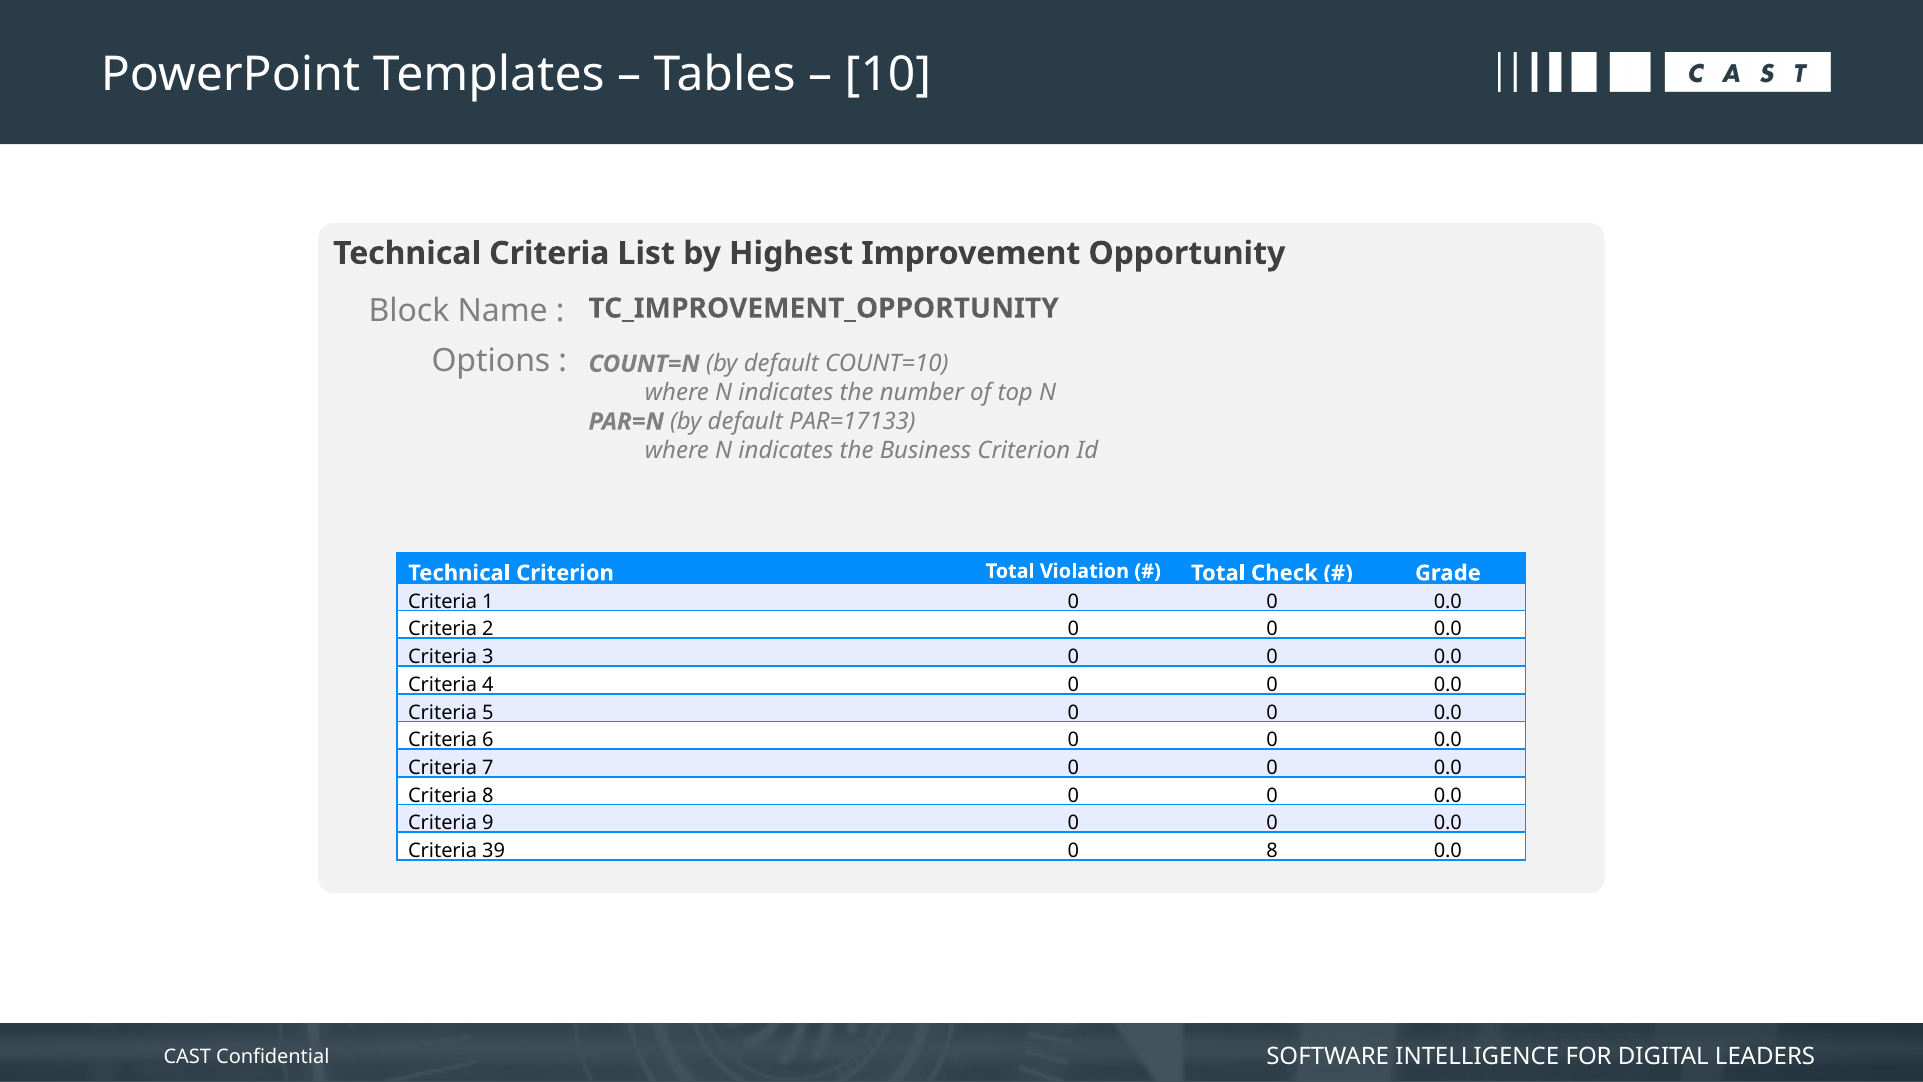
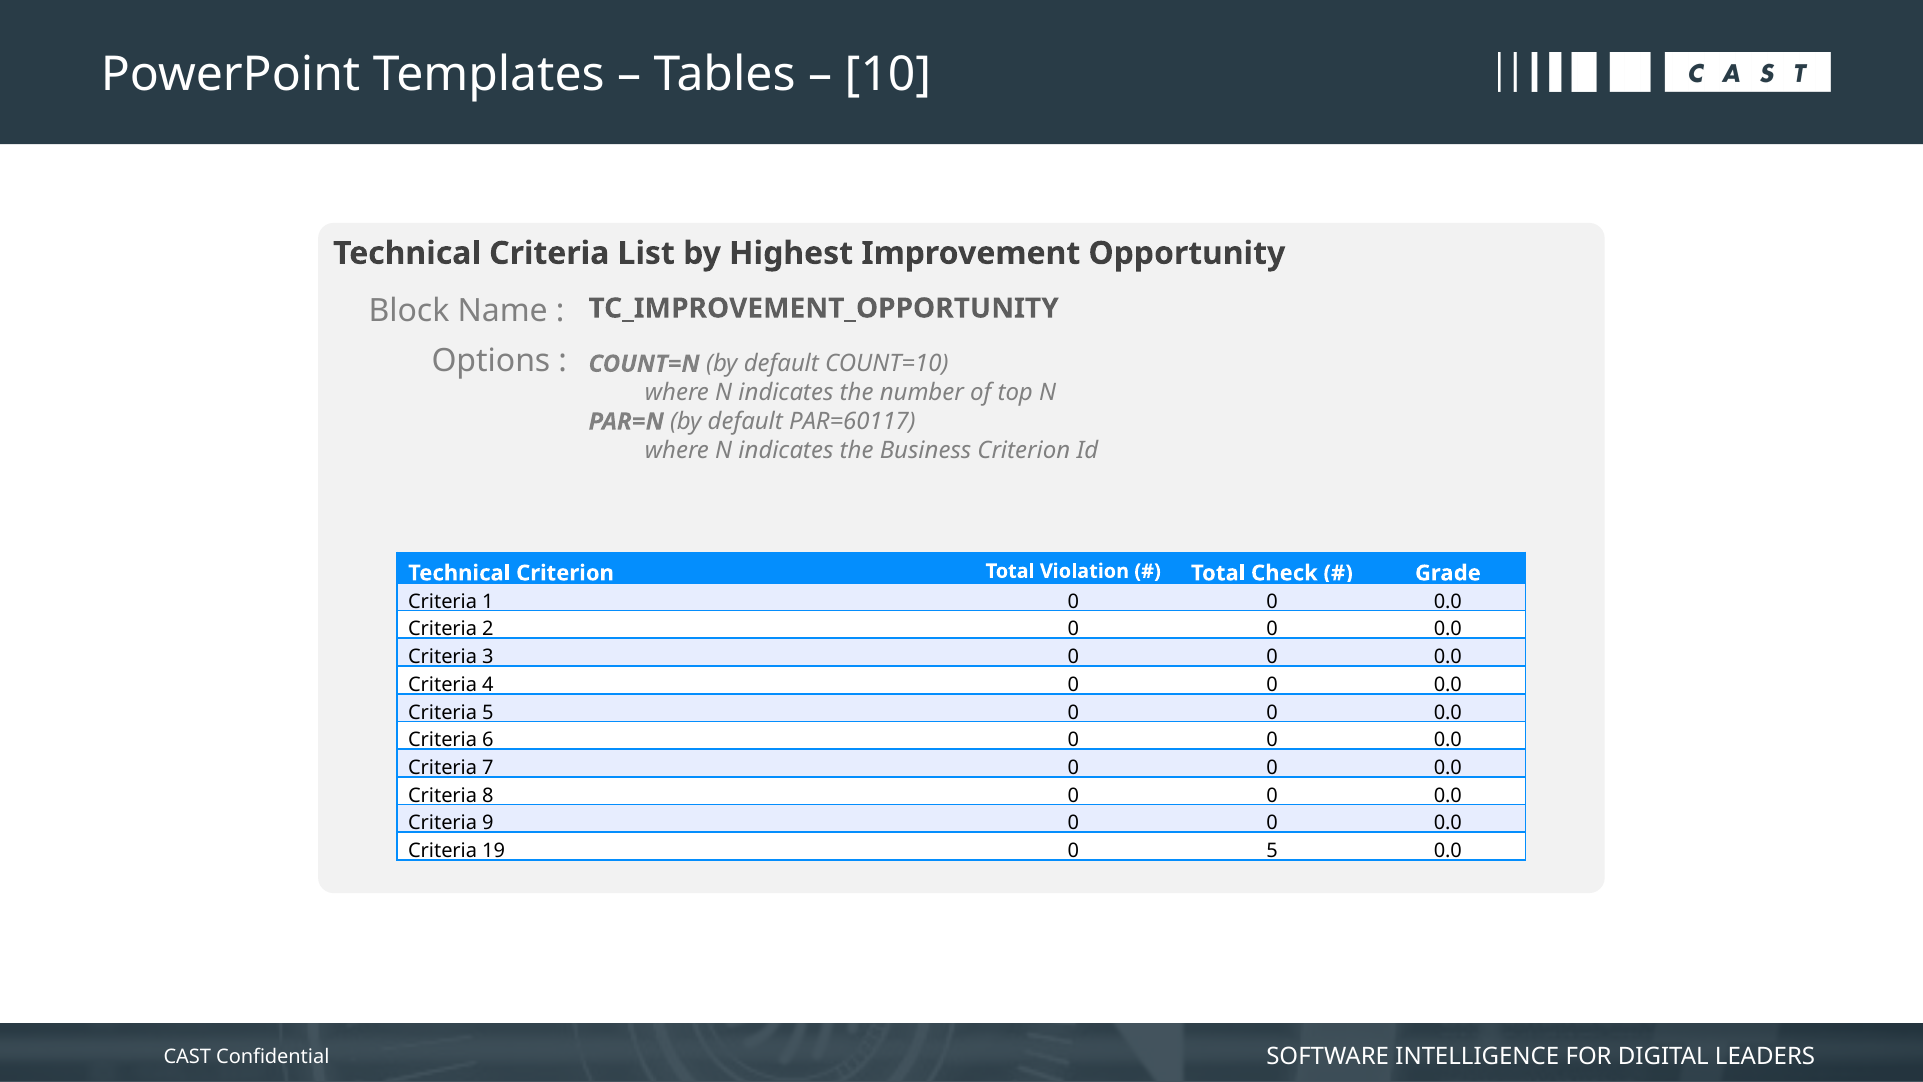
PAR=17133: PAR=17133 -> PAR=60117 (852, 421)
39: 39 -> 19 (494, 851)
0 8: 8 -> 5 (1272, 851)
